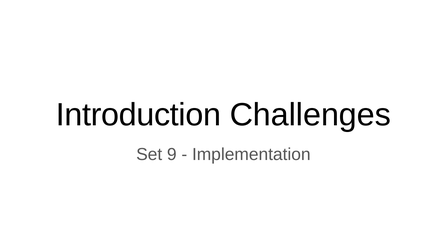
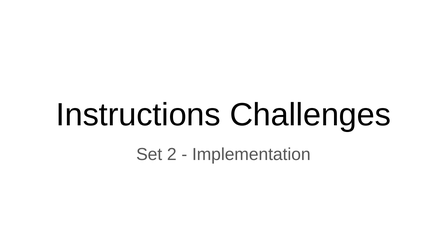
Introduction: Introduction -> Instructions (138, 115)
9: 9 -> 2 (172, 155)
